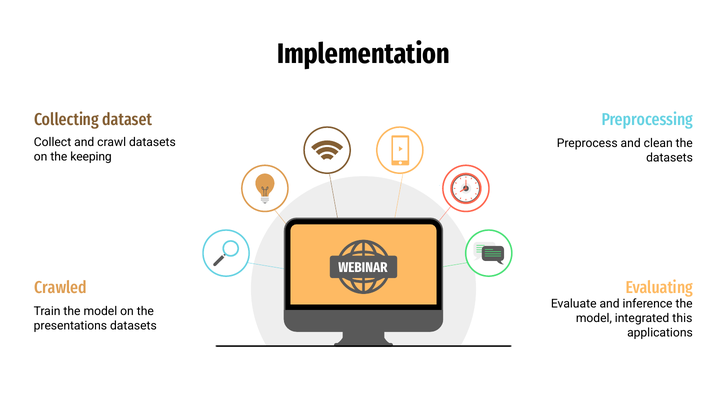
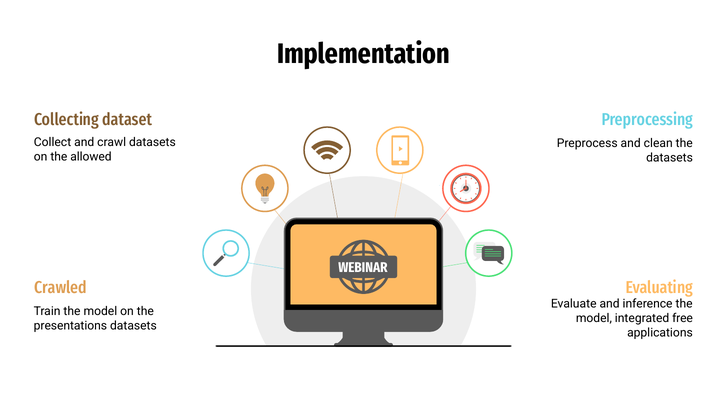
keeping: keeping -> allowed (91, 157)
this: this -> free (683, 318)
